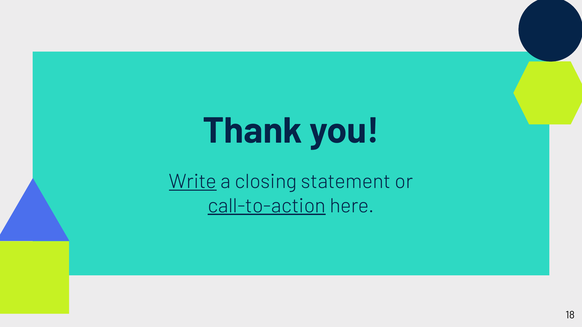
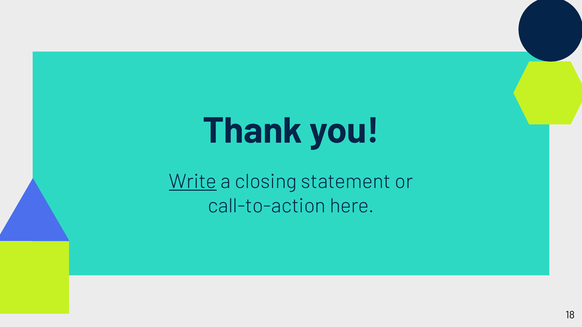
call-to-action underline: present -> none (267, 206)
